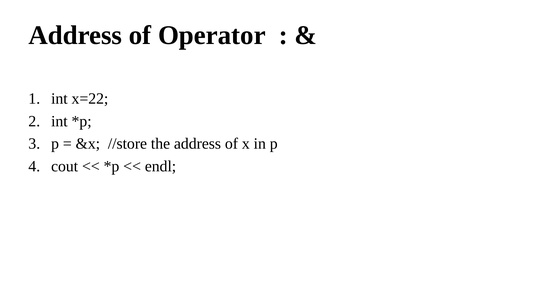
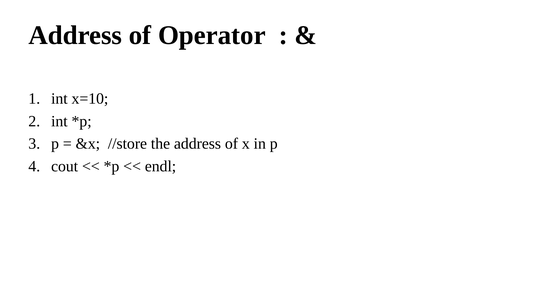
x=22: x=22 -> x=10 (90, 99)
